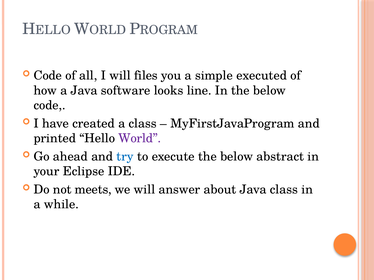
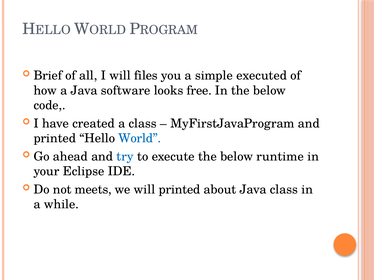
Code: Code -> Brief (48, 76)
line: line -> free (199, 91)
World colour: purple -> blue (140, 139)
abstract: abstract -> runtime (280, 157)
will answer: answer -> printed (179, 190)
